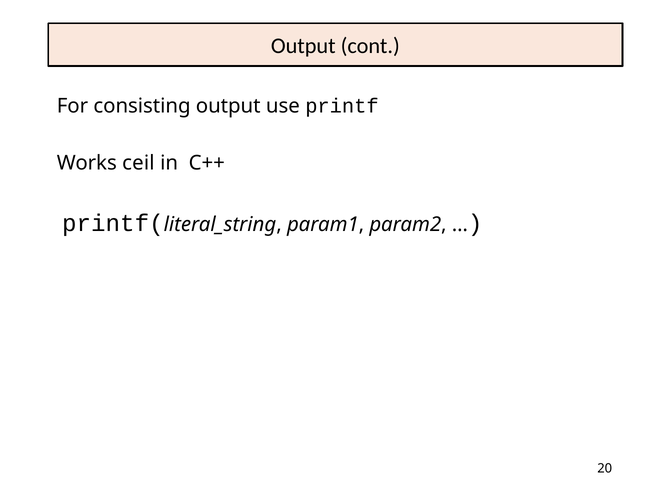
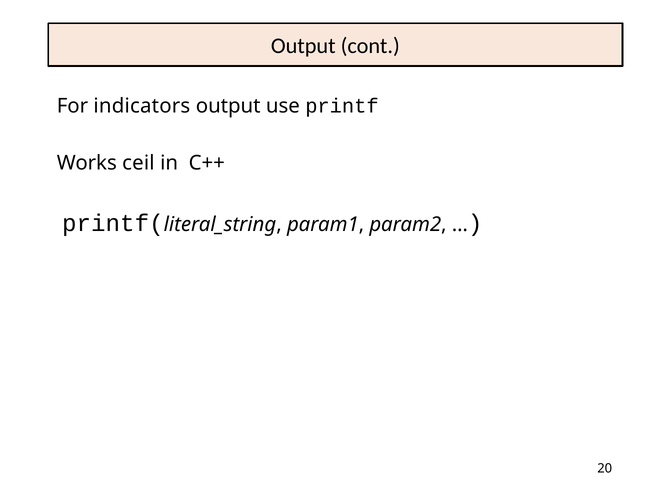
consisting: consisting -> indicators (142, 106)
